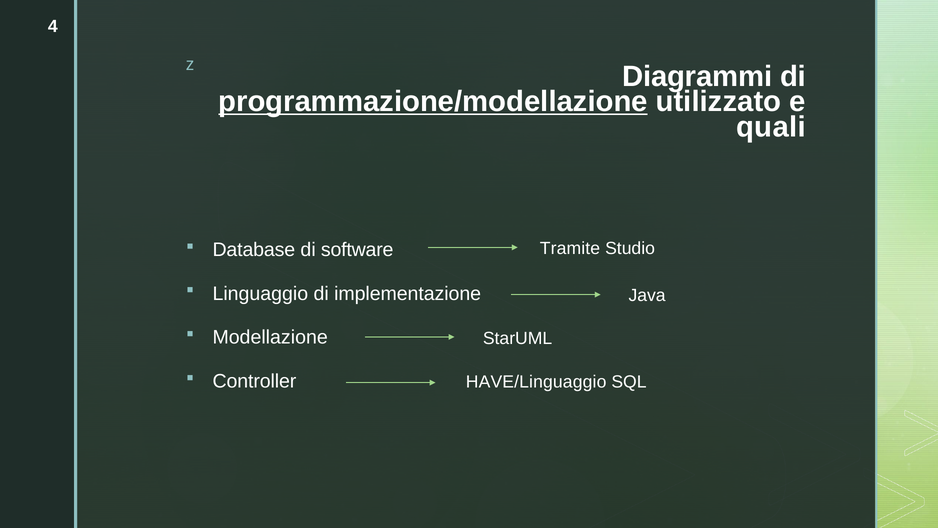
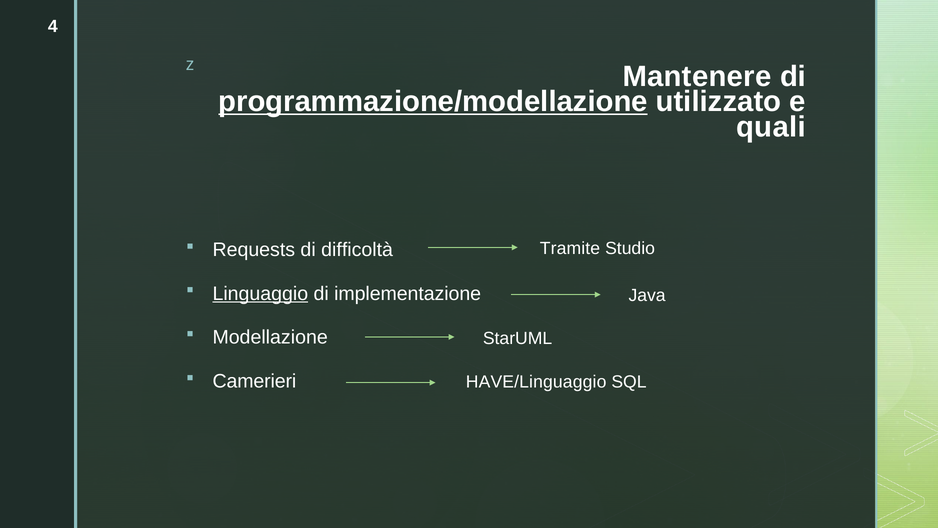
Diagrammi: Diagrammi -> Mantenere (697, 76)
Database: Database -> Requests (254, 250)
software: software -> difficoltà (357, 250)
Linguaggio underline: none -> present (260, 293)
Controller: Controller -> Camerieri (254, 381)
